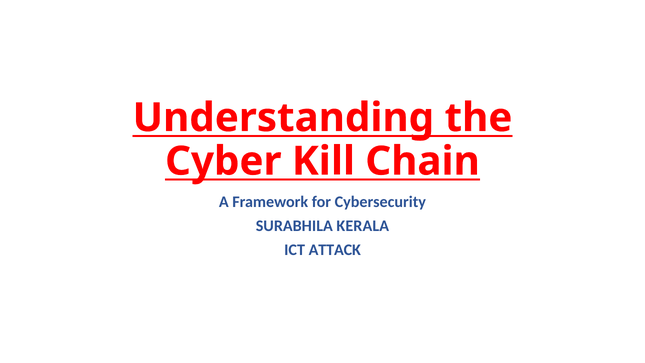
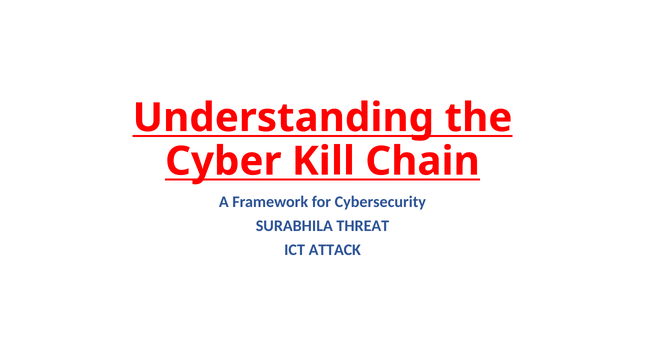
KERALA: KERALA -> THREAT (363, 226)
